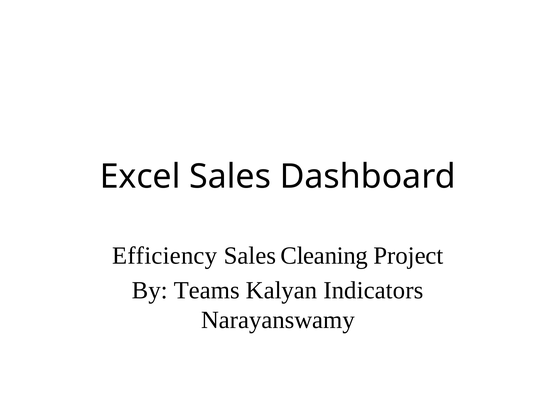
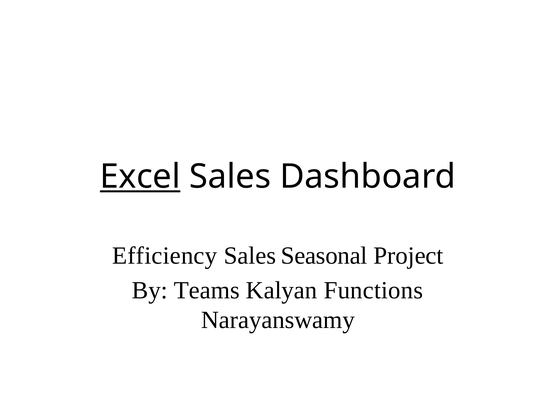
Excel underline: none -> present (140, 177)
Cleaning: Cleaning -> Seasonal (324, 256)
Indicators: Indicators -> Functions (373, 290)
